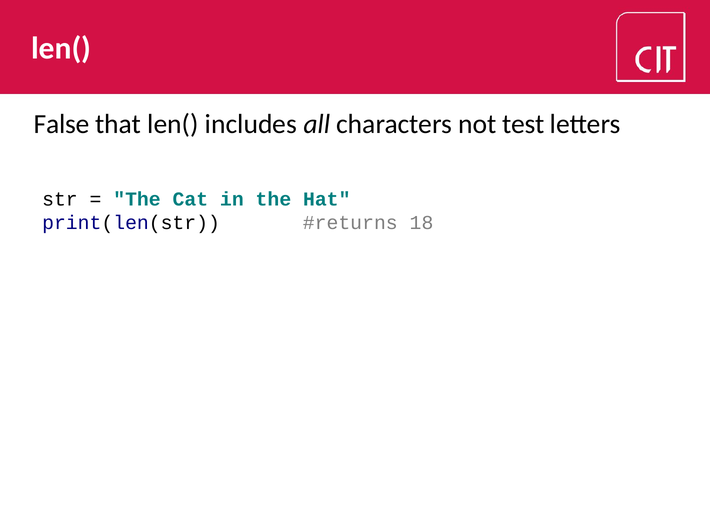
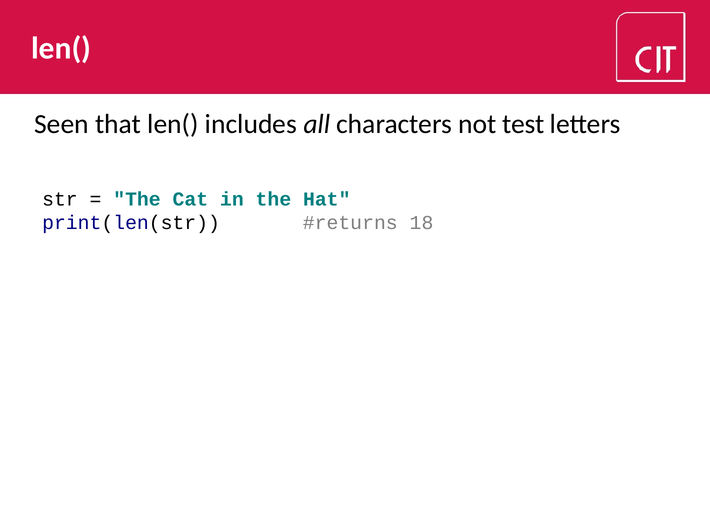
False: False -> Seen (61, 124)
